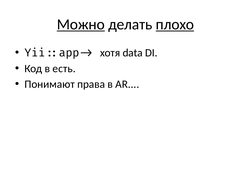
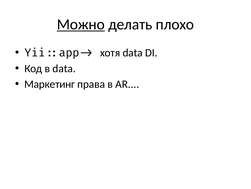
плохо underline: present -> none (175, 24)
в есть: есть -> data (64, 68)
Понимают: Понимают -> Маркетинг (50, 84)
